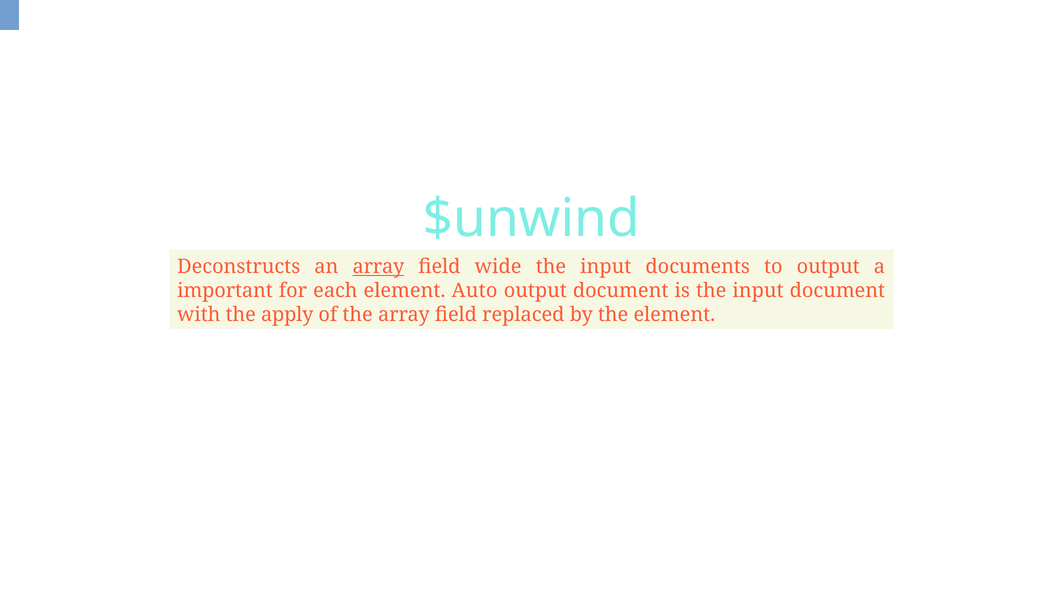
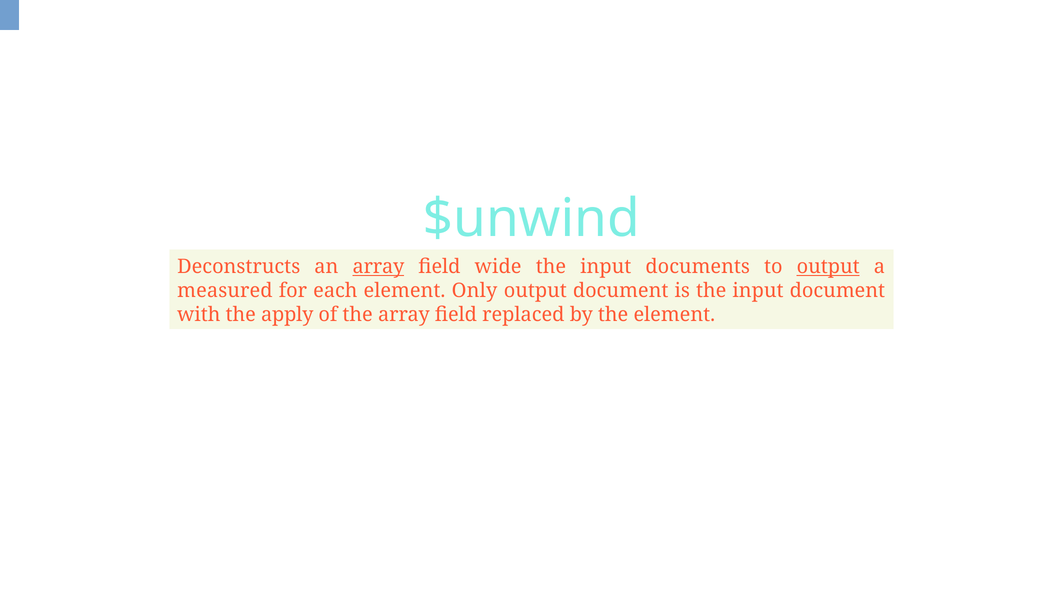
output underline: none -> present (828, 267)
important: important -> measured (225, 291)
Auto: Auto -> Only (474, 291)
